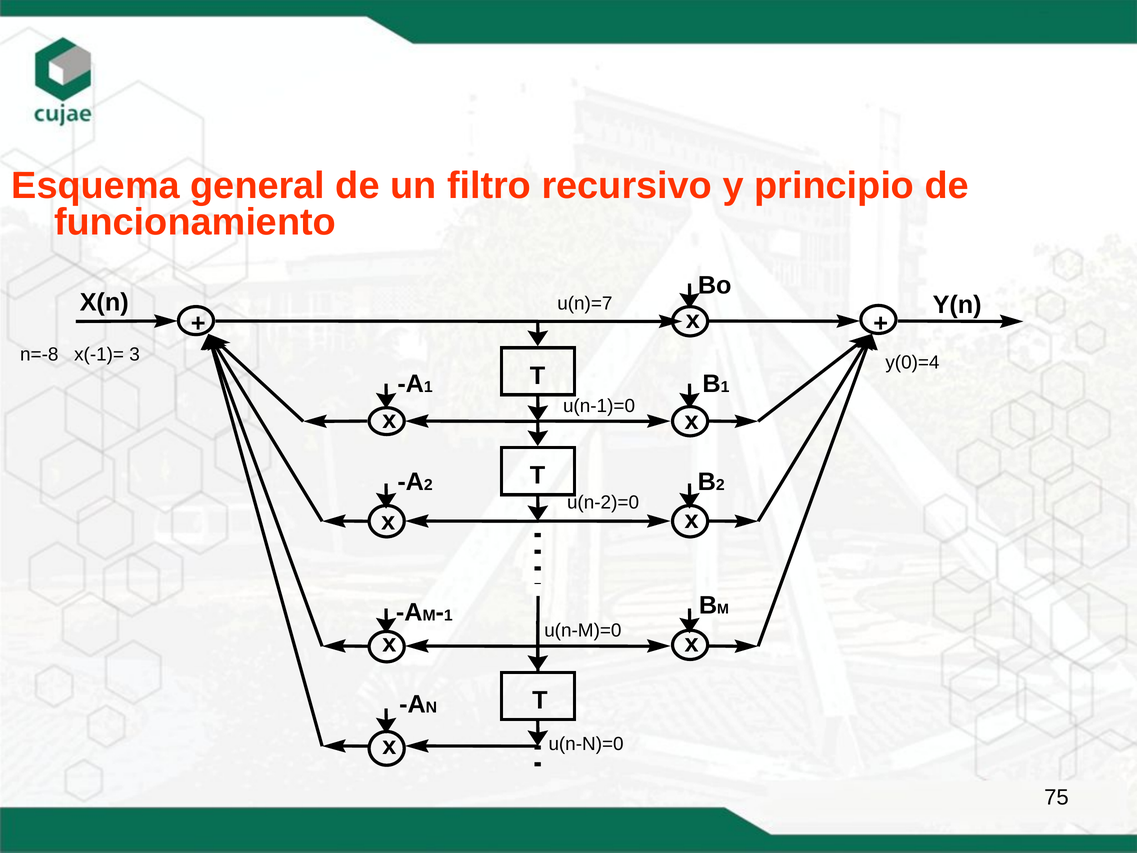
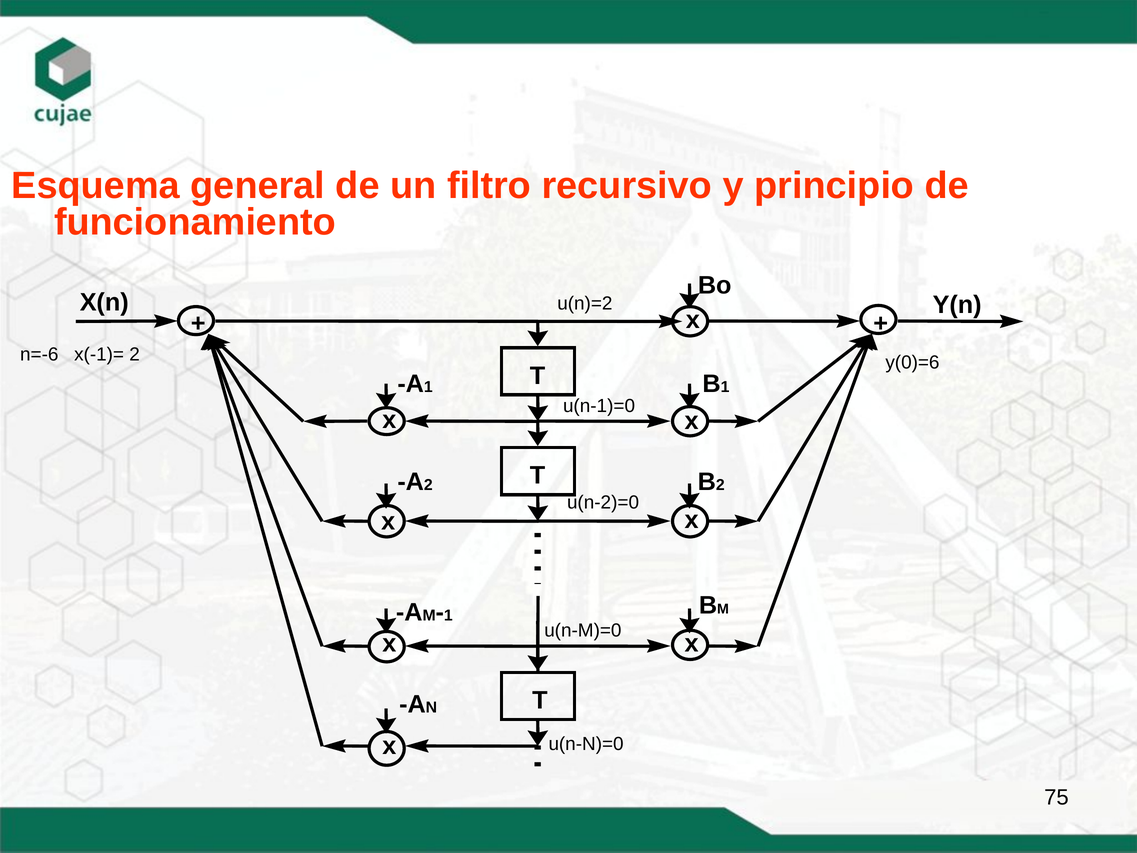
u(n)=7: u(n)=7 -> u(n)=2 (585, 303)
n=-8: n=-8 -> n=-6 (39, 355)
x(-1)= 3: 3 -> 2 (135, 355)
y(0)=4: y(0)=4 -> y(0)=6 (912, 362)
